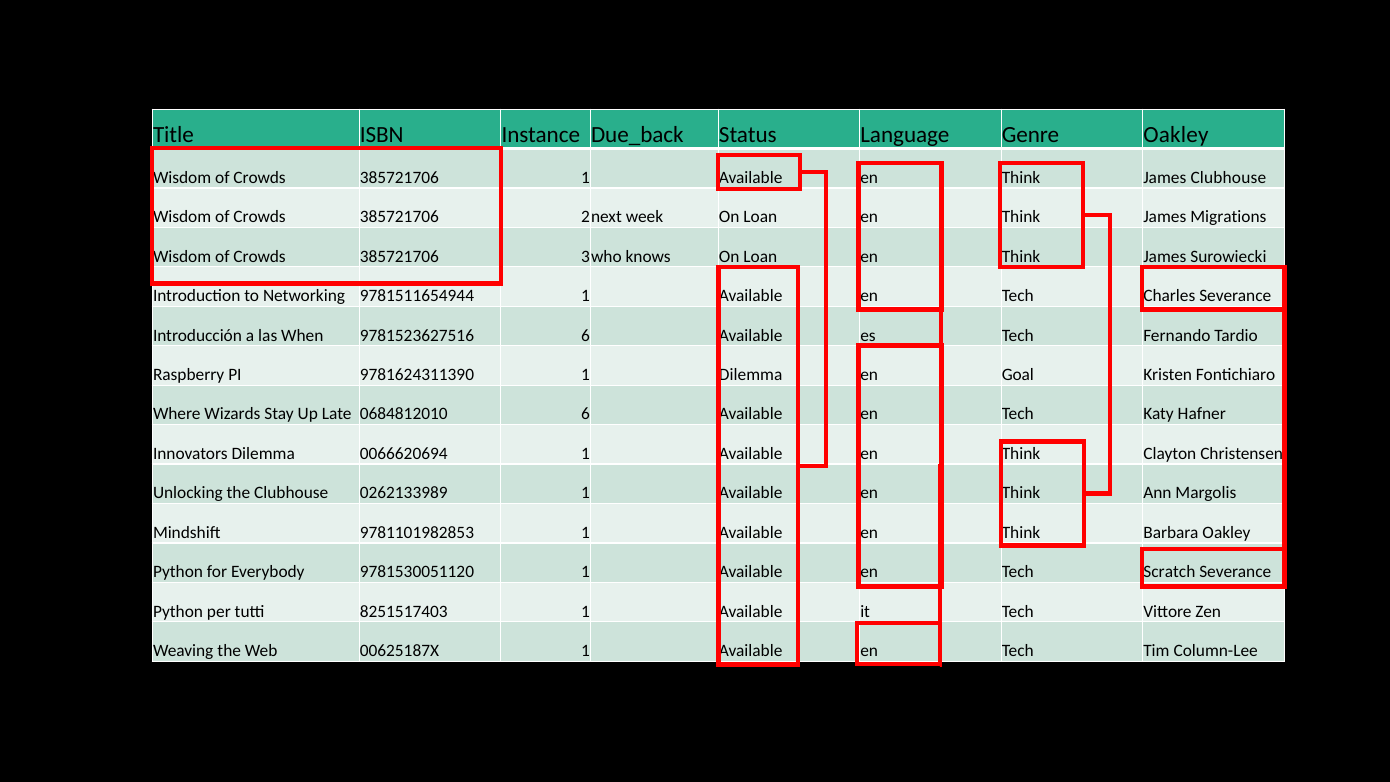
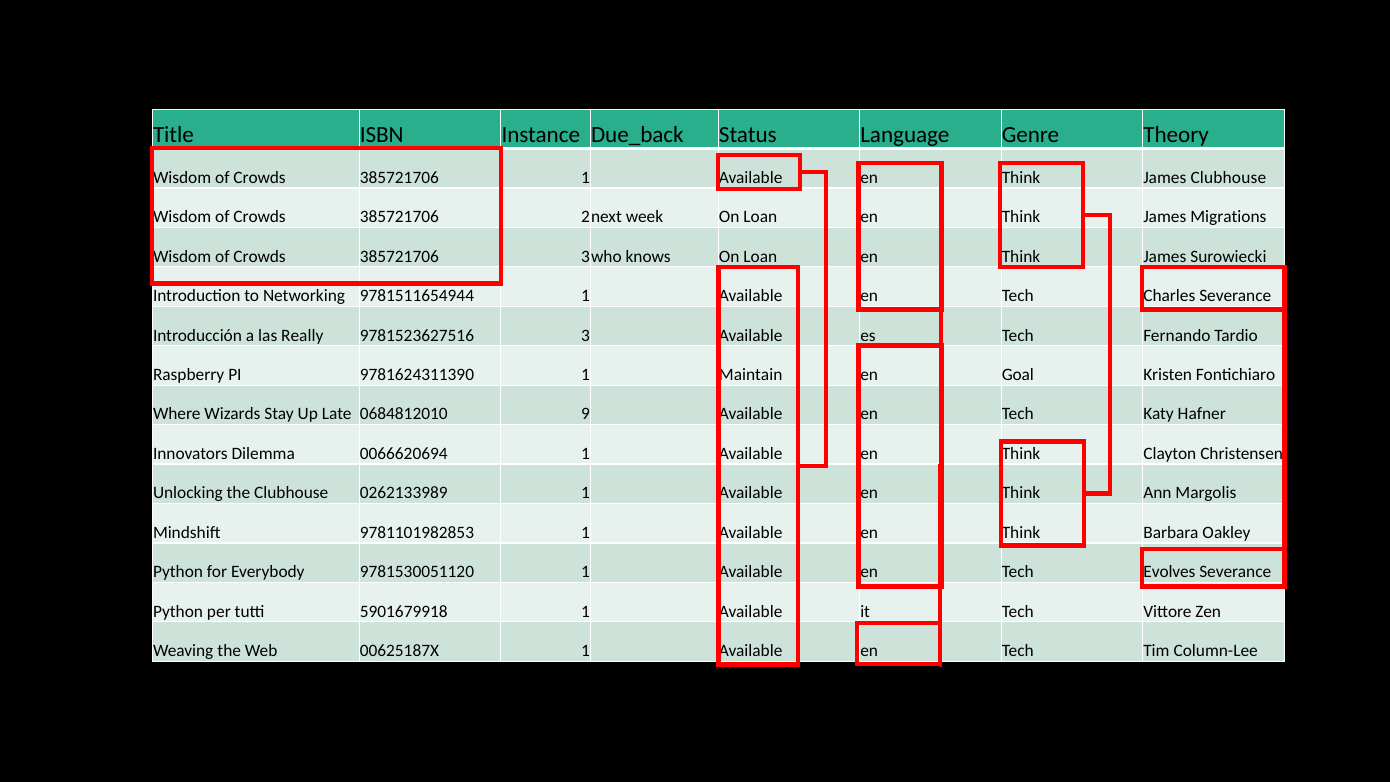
Genre Oakley: Oakley -> Theory (1176, 135)
When: When -> Really (302, 335)
9781523627516 6: 6 -> 3 (585, 335)
1 Dilemma: Dilemma -> Maintain (751, 375)
0684812010 6: 6 -> 9 (585, 414)
Scratch: Scratch -> Evolves (1169, 572)
8251517403: 8251517403 -> 5901679918 (404, 611)
